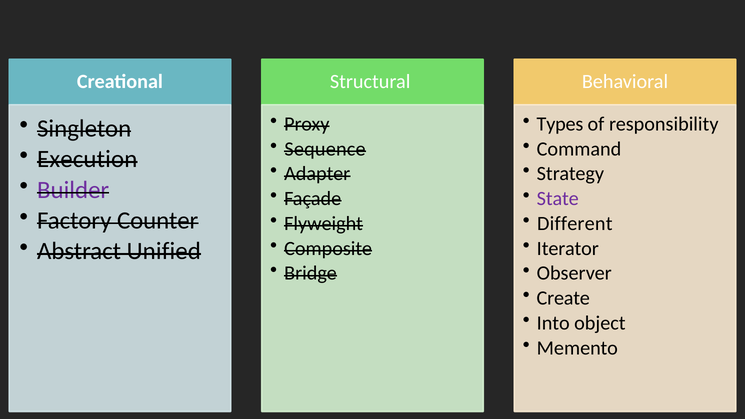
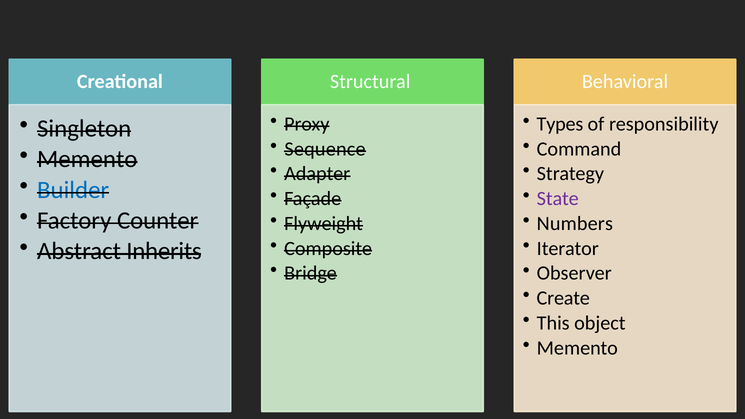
Execution: Execution -> Memento (87, 159)
Builder colour: purple -> blue (73, 190)
Different: Different -> Numbers (575, 224)
Unified: Unified -> Inherits (164, 252)
Into: Into -> This (553, 323)
